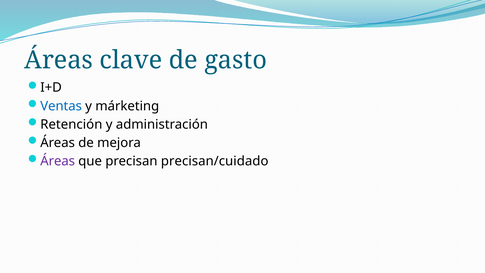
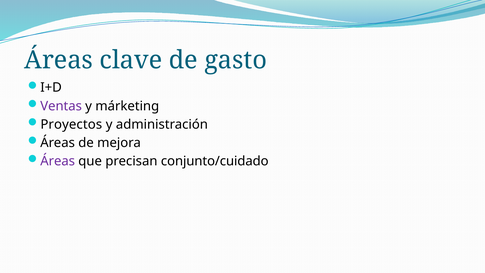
Ventas colour: blue -> purple (61, 106)
Retención: Retención -> Proyectos (71, 124)
precisan/cuidado: precisan/cuidado -> conjunto/cuidado (215, 161)
